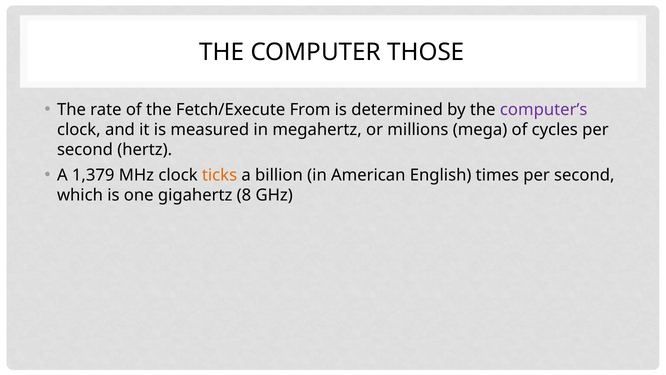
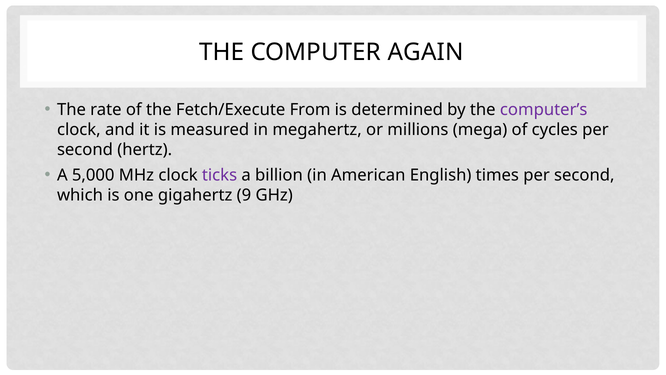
THOSE: THOSE -> AGAIN (426, 52)
1,379: 1,379 -> 5,000 (93, 175)
ticks colour: orange -> purple (220, 175)
8: 8 -> 9 (244, 195)
